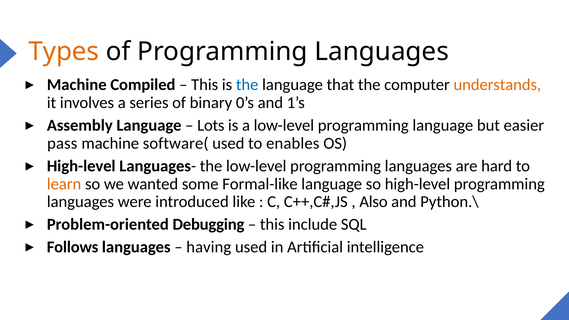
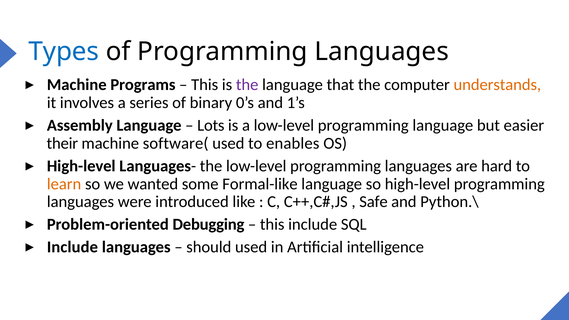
Types colour: orange -> blue (64, 52)
Compiled: Compiled -> Programs (143, 85)
the colour: blue -> purple (247, 85)
pass: pass -> their (62, 143)
Also: Also -> Safe (373, 202)
Follows: Follows -> Include (72, 247)
having: having -> should (209, 247)
